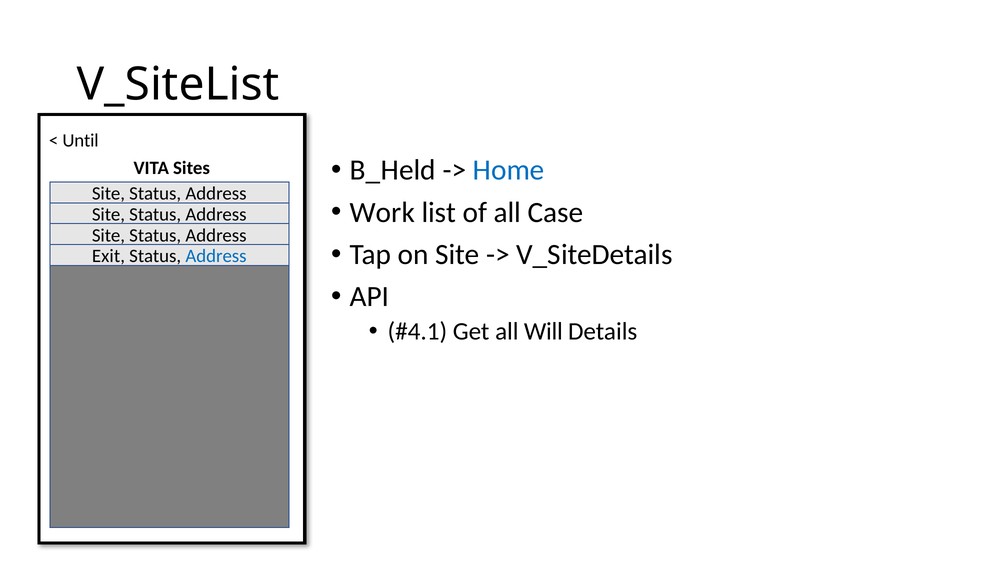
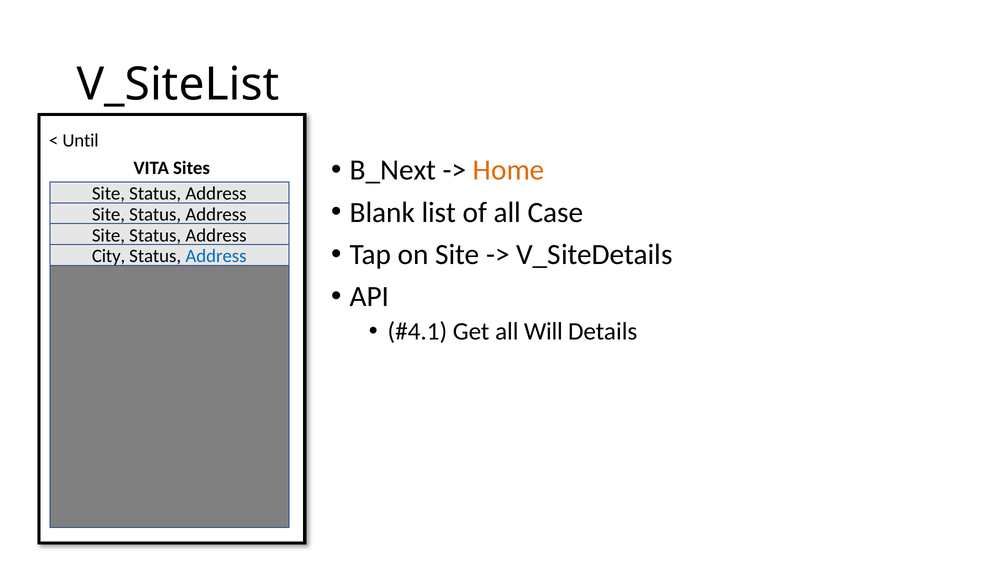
B_Held: B_Held -> B_Next (393, 170)
Home colour: blue -> orange (509, 170)
Work: Work -> Blank (382, 212)
Exit: Exit -> City (109, 256)
